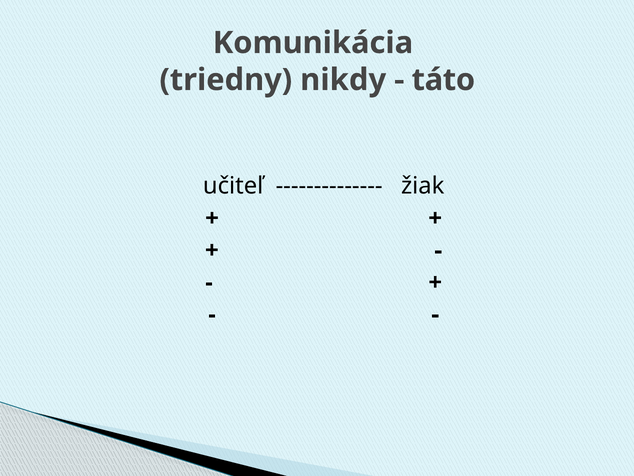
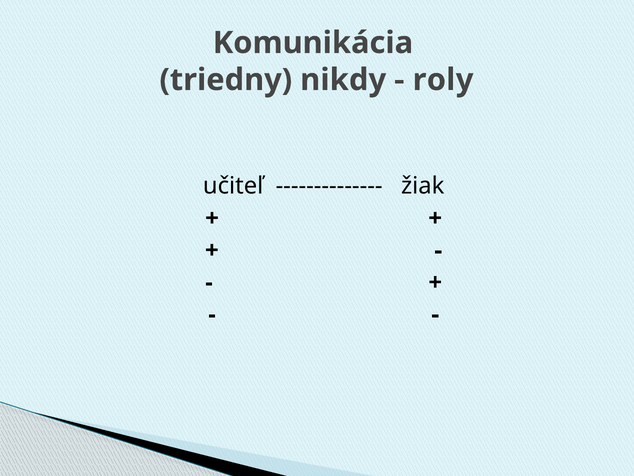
táto: táto -> roly (443, 80)
